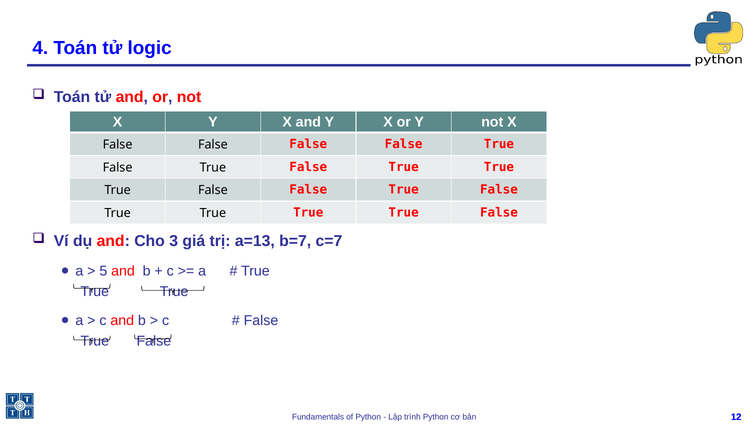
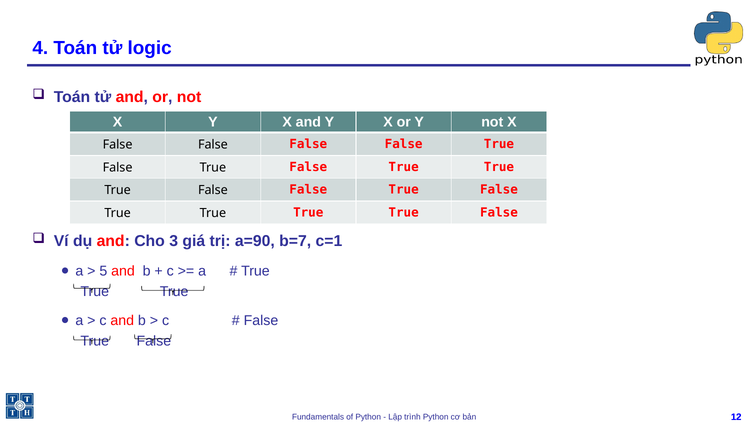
a=13: a=13 -> a=90 (255, 241)
c=7: c=7 -> c=1 (329, 241)
